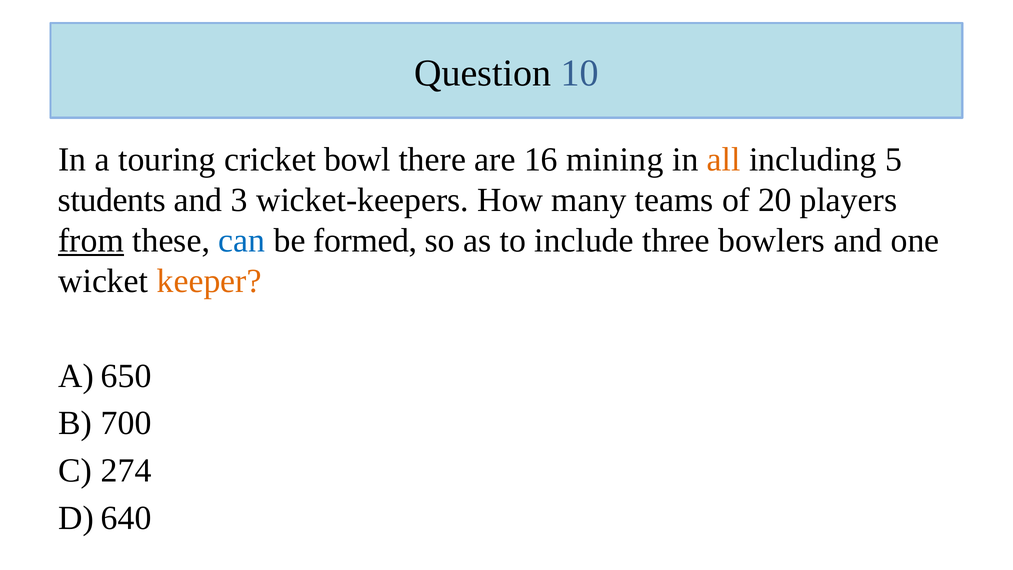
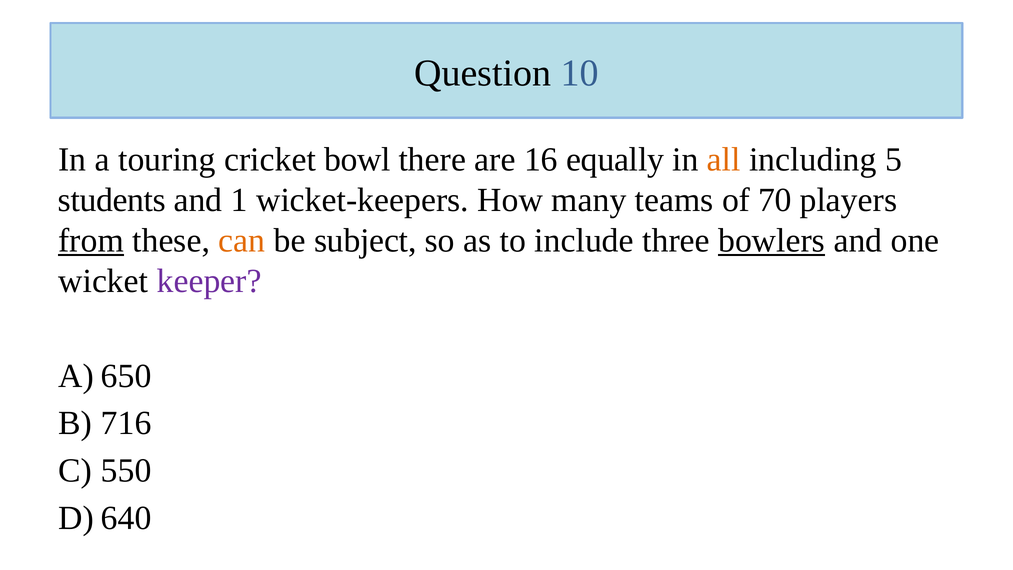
mining: mining -> equally (615, 159)
3: 3 -> 1 (239, 200)
20: 20 -> 70 (775, 200)
can colour: blue -> orange (242, 241)
formed: formed -> subject (365, 241)
bowlers underline: none -> present (772, 241)
keeper colour: orange -> purple (209, 281)
700: 700 -> 716 (126, 423)
274: 274 -> 550 (126, 470)
